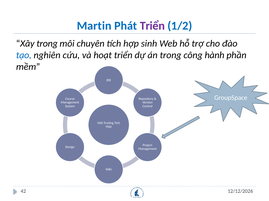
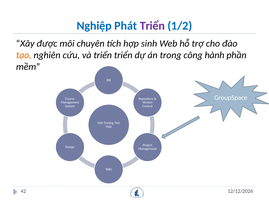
Martin: Martin -> Nghiệp (94, 26)
Xây trong: trong -> được (47, 44)
tạo colour: blue -> orange (24, 55)
và hoạt: hoạt -> triển (103, 55)
